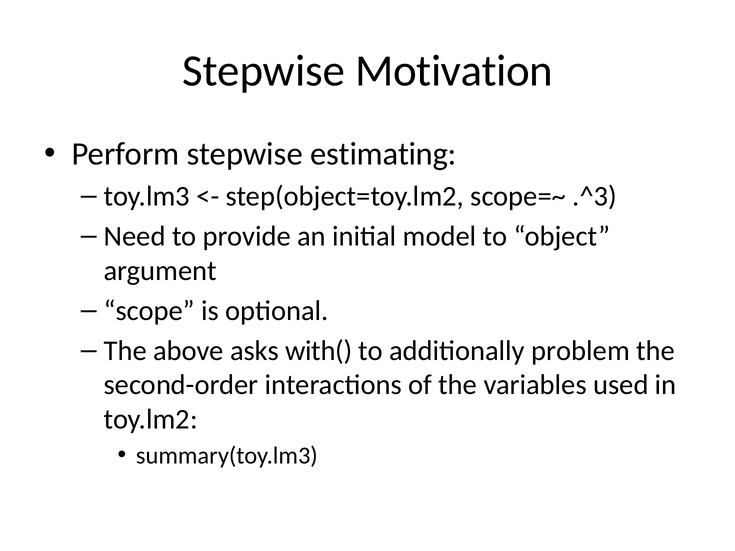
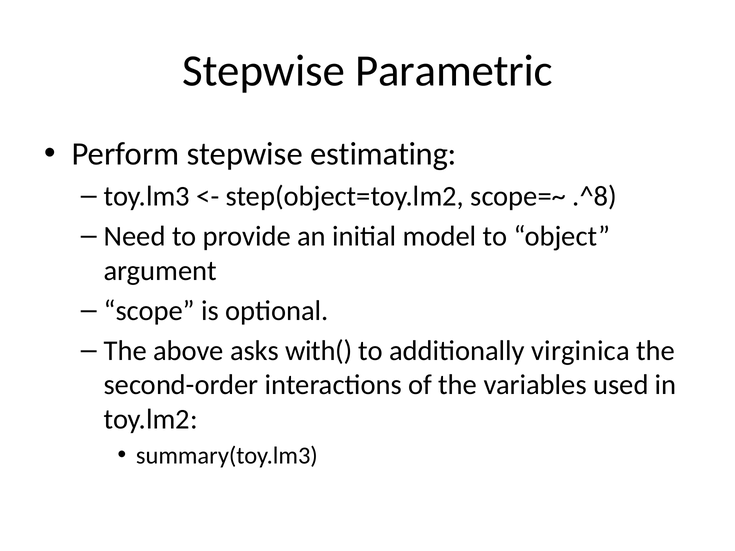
Motivation: Motivation -> Parametric (454, 71)
.^3: .^3 -> .^8 (595, 196)
problem: problem -> virginica (581, 351)
